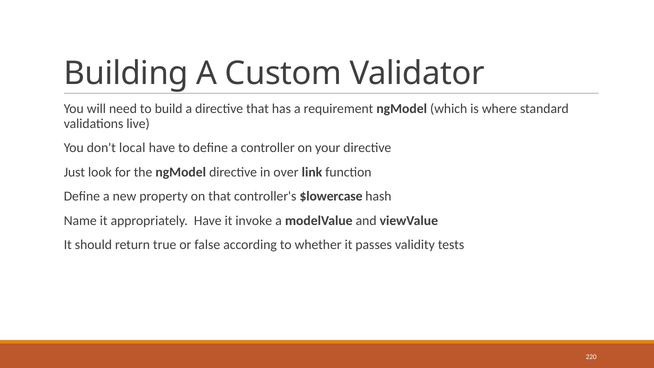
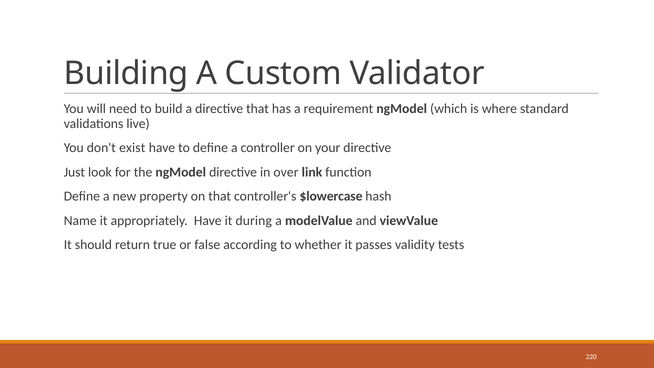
local: local -> exist (132, 148)
invoke: invoke -> during (254, 221)
